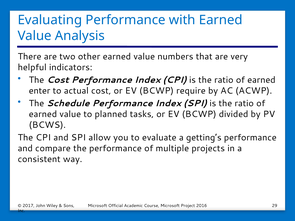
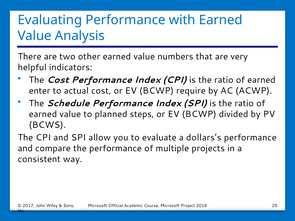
tasks: tasks -> steps (142, 114)
getting’s: getting’s -> dollars’s (204, 138)
